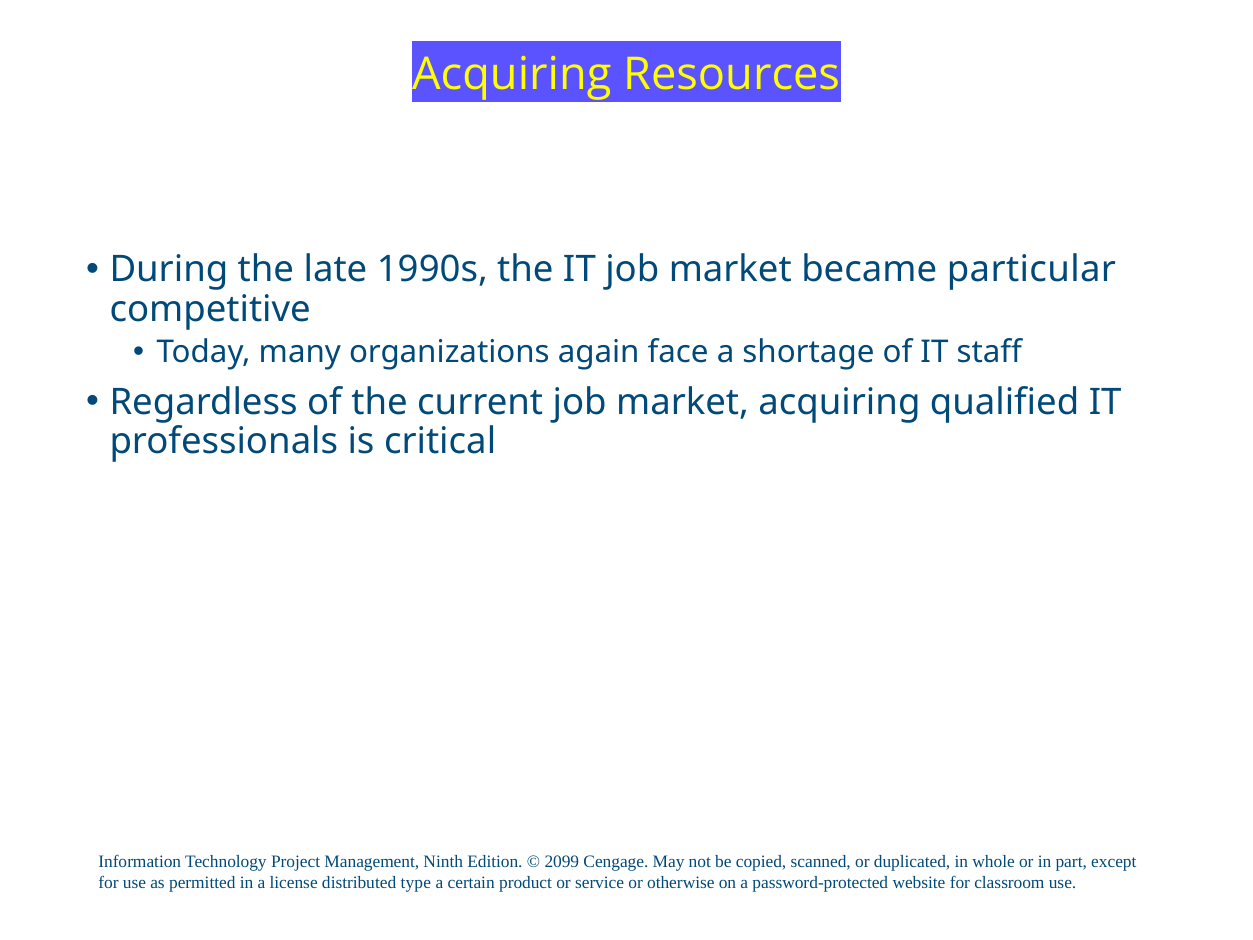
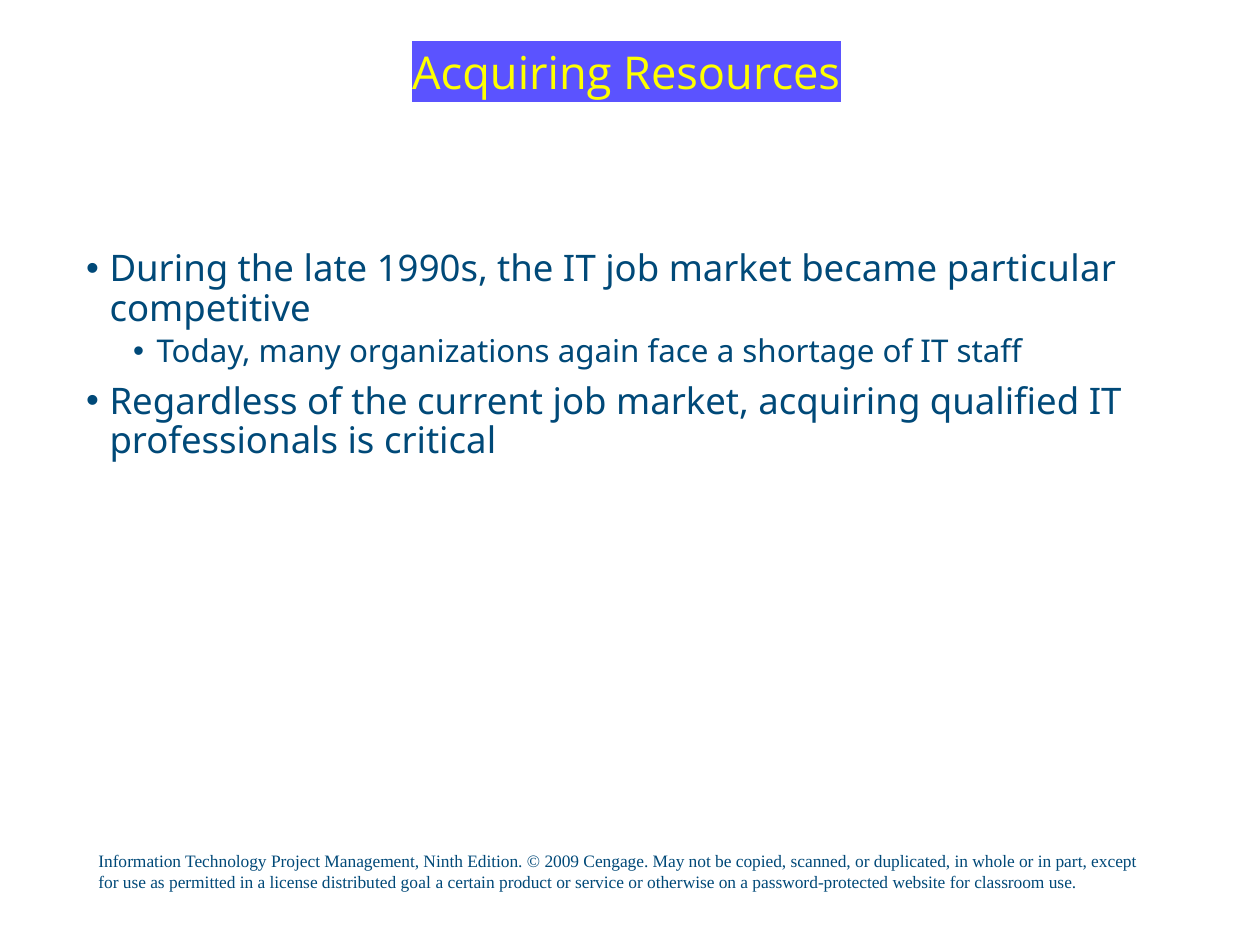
2099: 2099 -> 2009 (562, 861)
type: type -> goal (416, 882)
